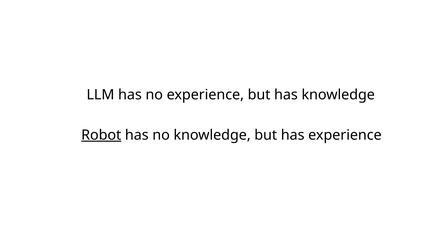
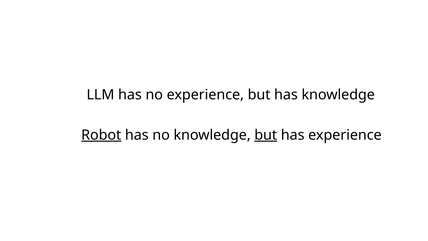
but underline: none -> present (266, 135)
